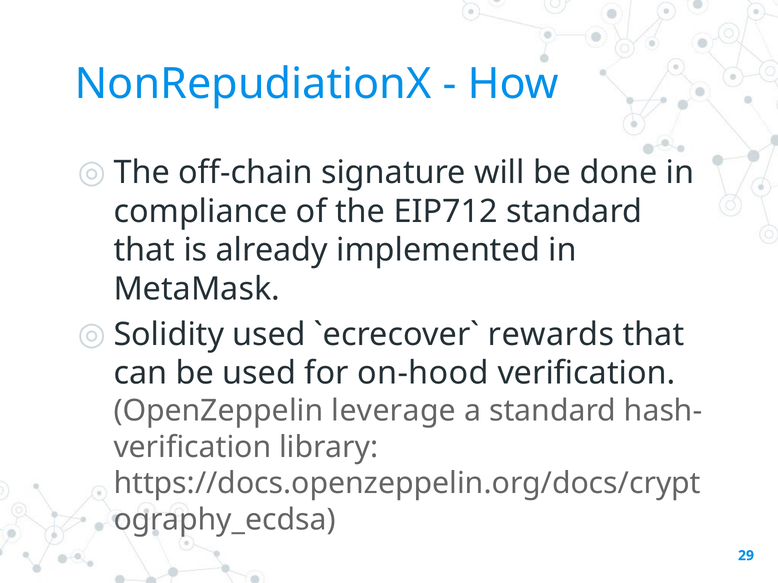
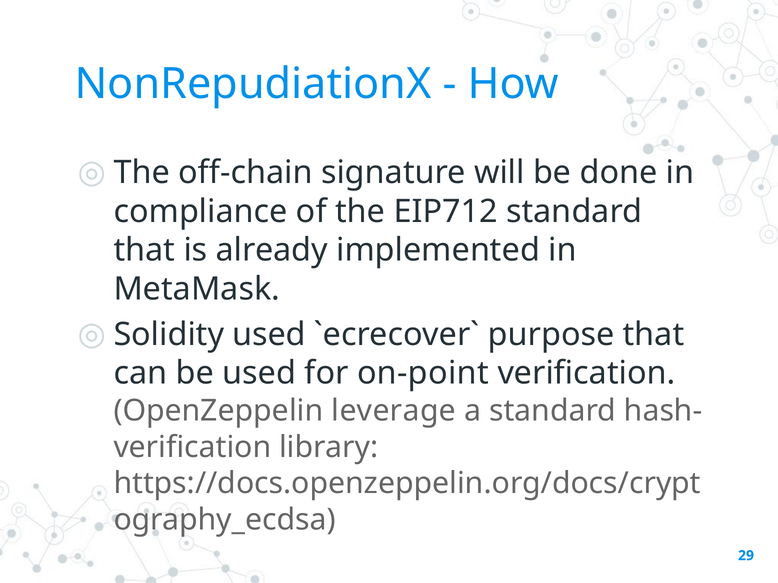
rewards: rewards -> purpose (551, 335)
on-hood: on-hood -> on-point (423, 374)
